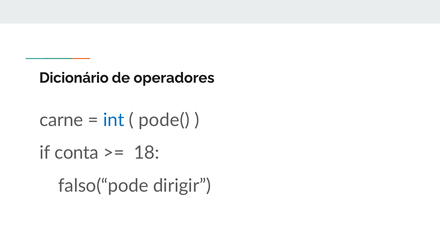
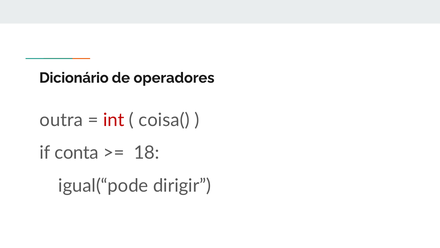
carne: carne -> outra (61, 120)
int colour: blue -> red (114, 120)
pode(: pode( -> coisa( (164, 120)
falso(“pode: falso(“pode -> igual(“pode (103, 185)
